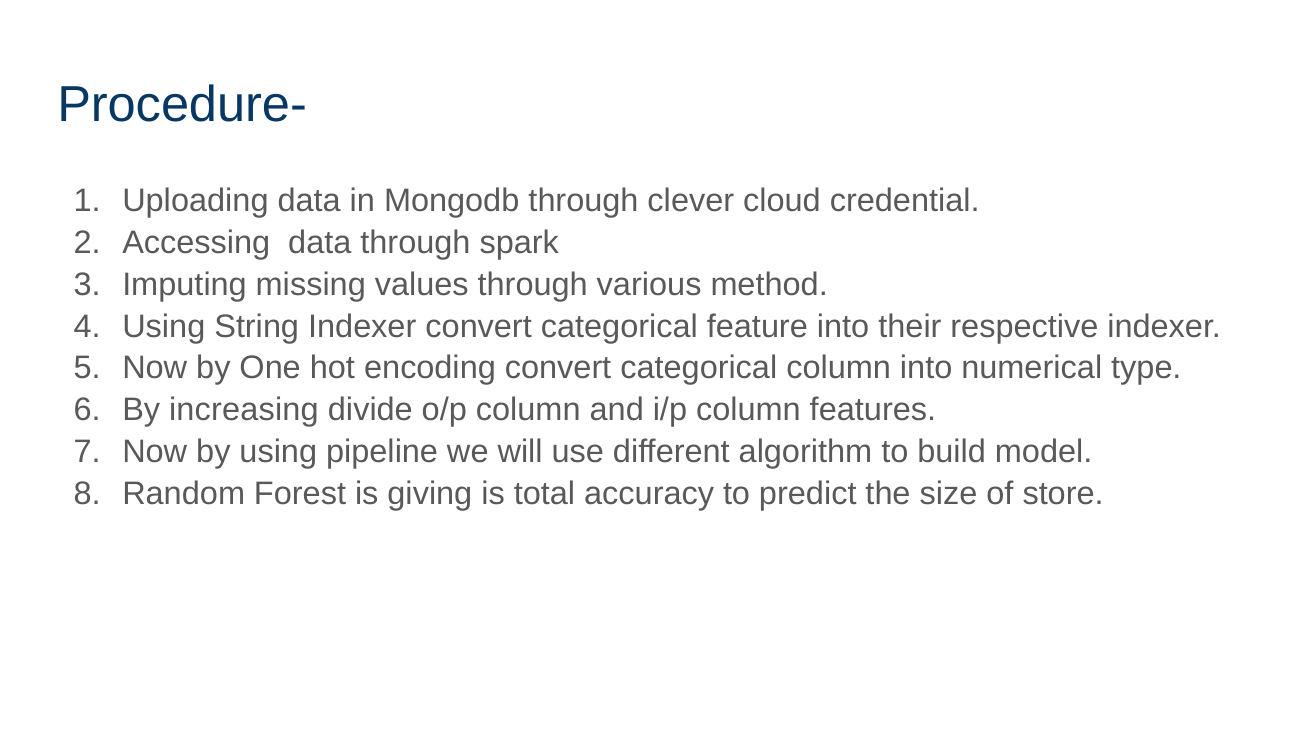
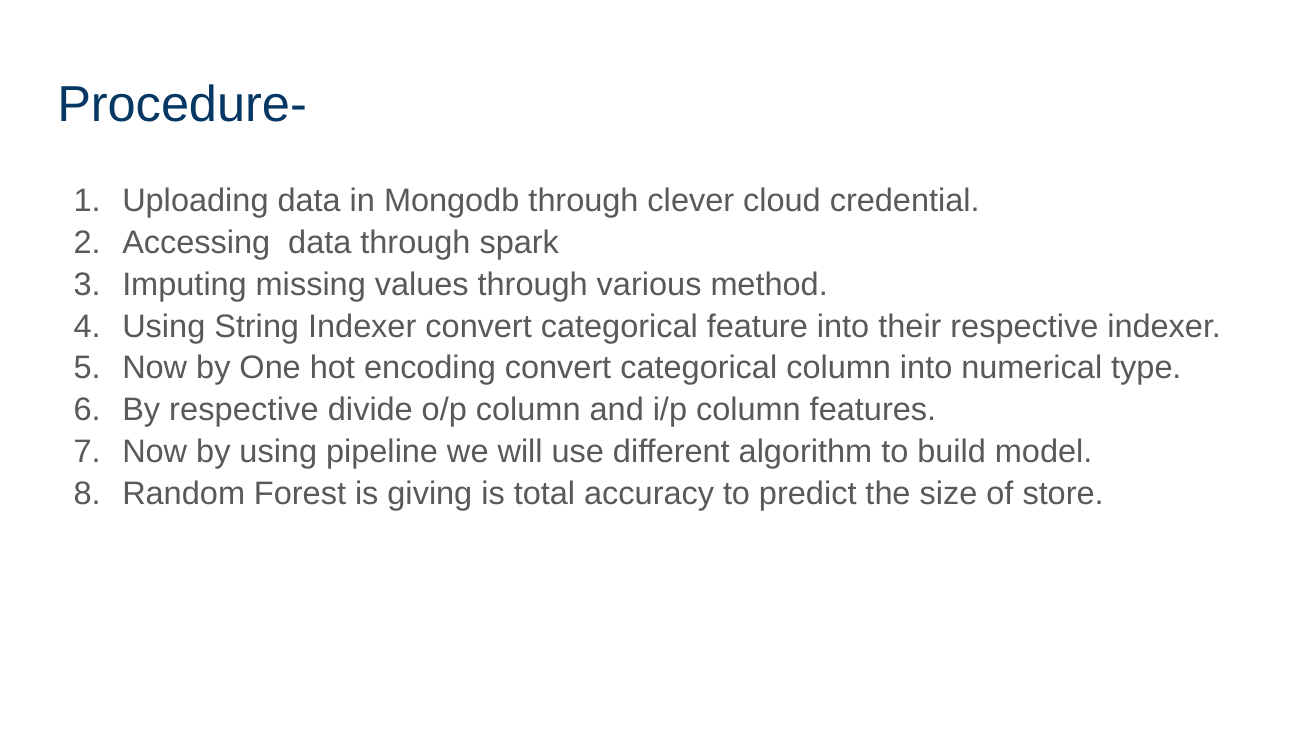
By increasing: increasing -> respective (244, 410)
